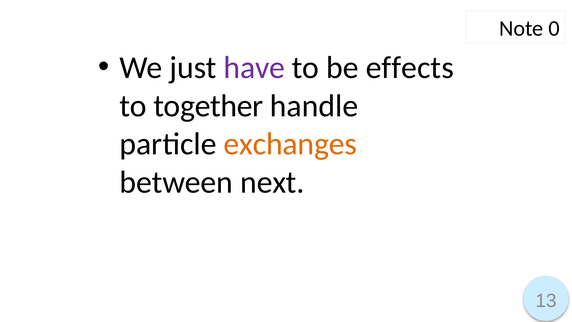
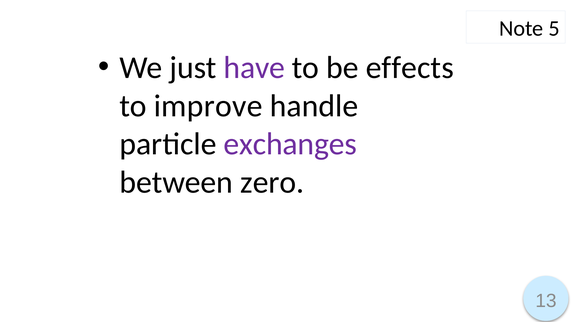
0: 0 -> 5 (554, 29)
together: together -> improve (208, 106)
exchanges colour: orange -> purple (290, 144)
next: next -> zero (272, 182)
